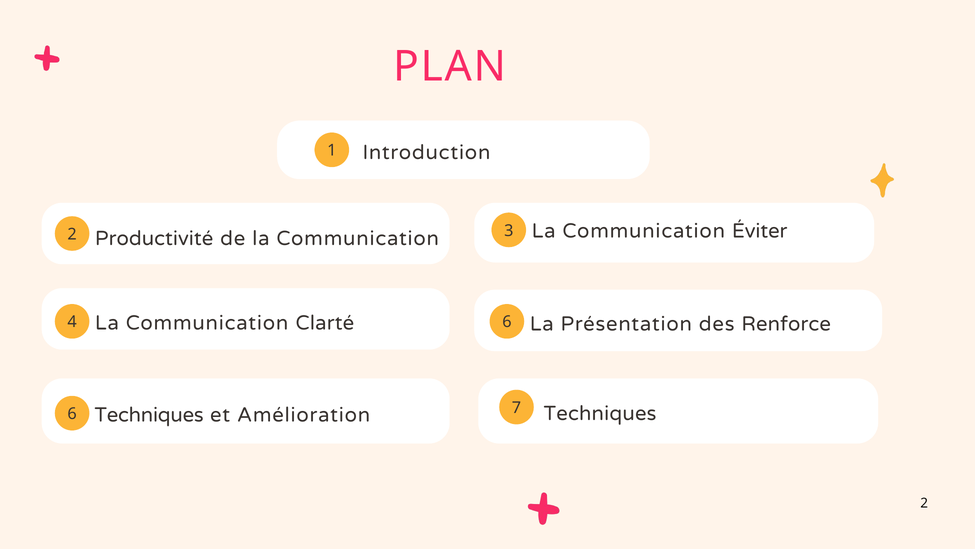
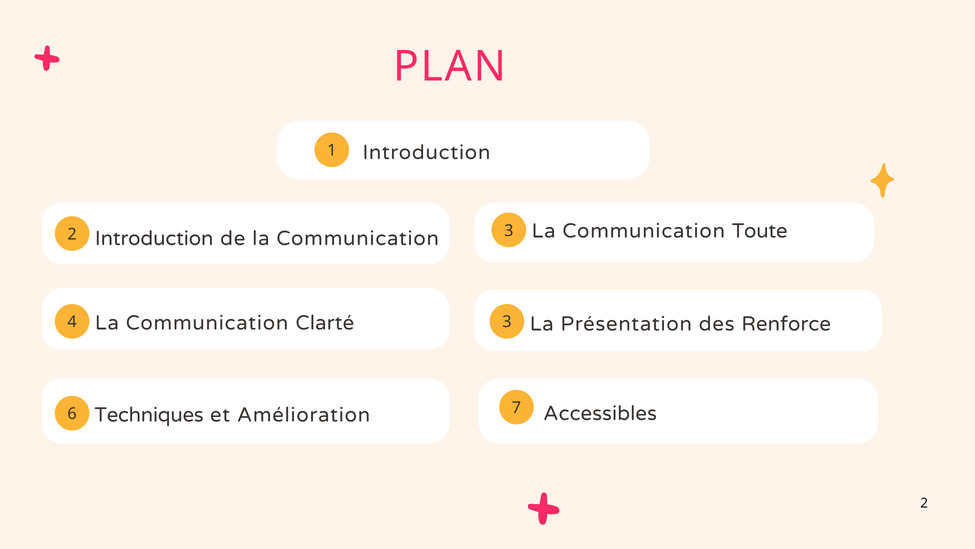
Éviter: Éviter -> Toute (760, 231)
Productivité: Productivité -> Introduction (154, 238)
4 6: 6 -> 3 (507, 322)
Amélioration Techniques: Techniques -> Accessibles (600, 413)
